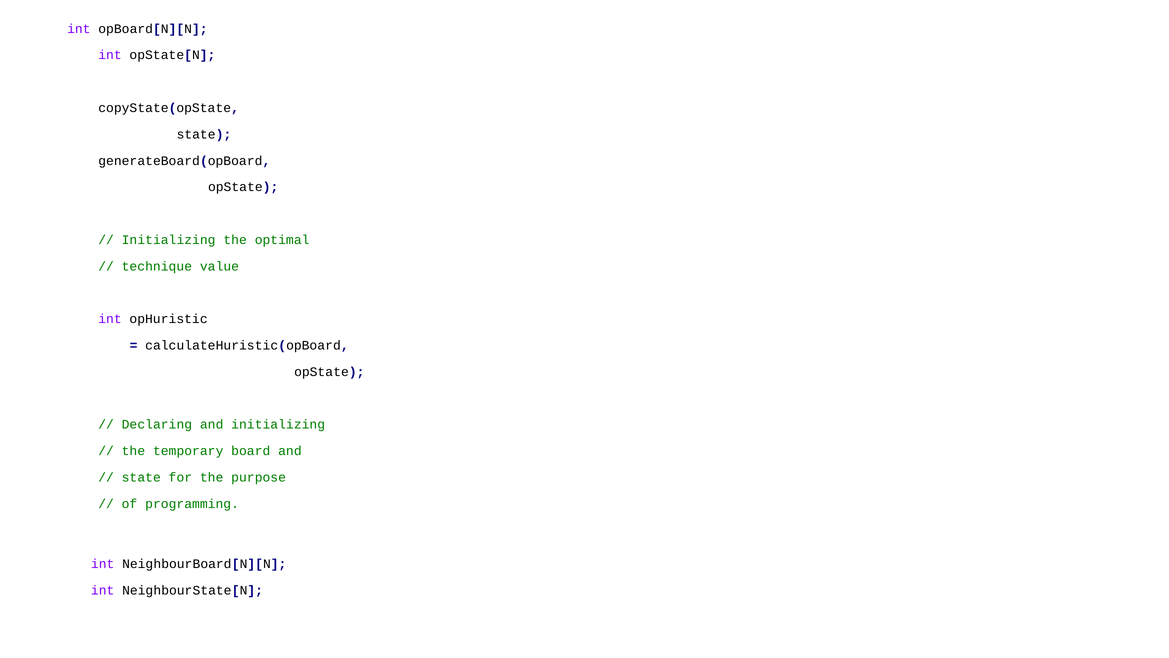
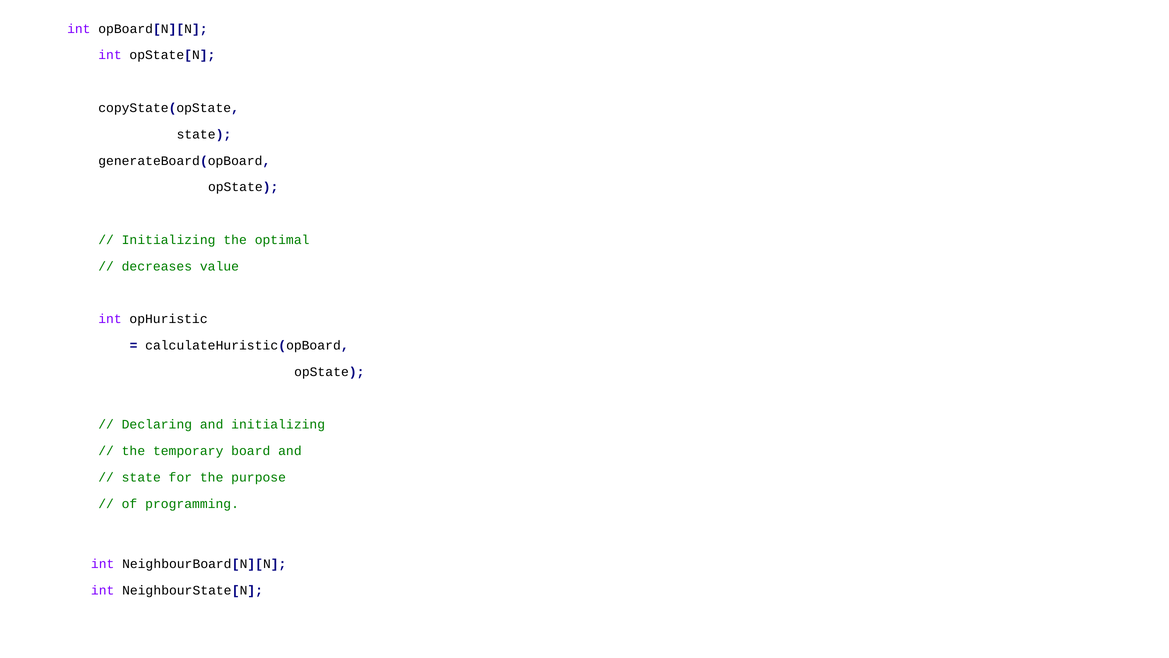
technique: technique -> decreases (157, 266)
